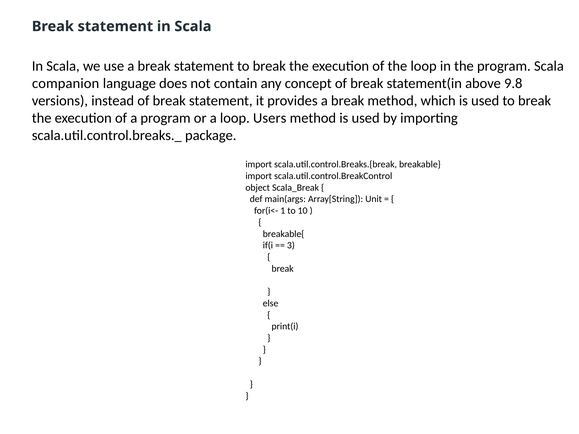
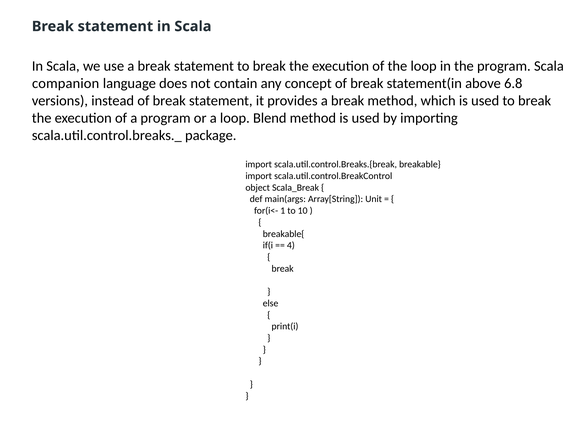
9.8: 9.8 -> 6.8 (513, 83)
Users: Users -> Blend (270, 118)
3: 3 -> 4 (291, 246)
